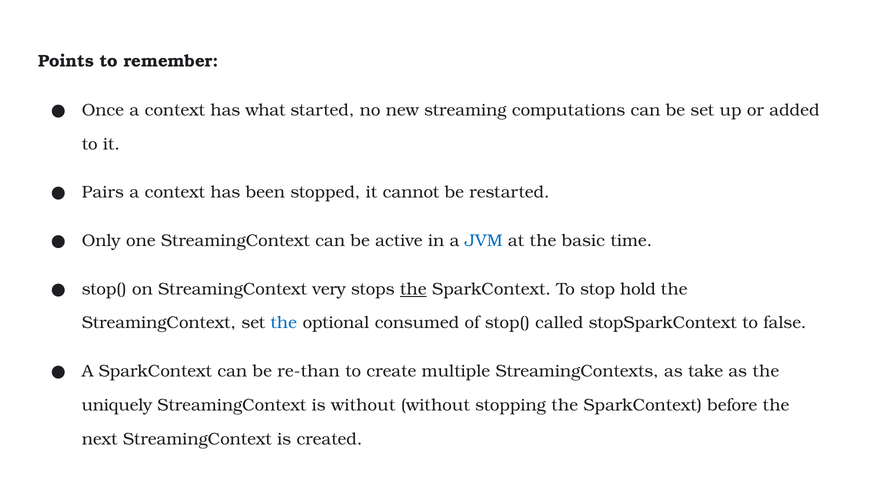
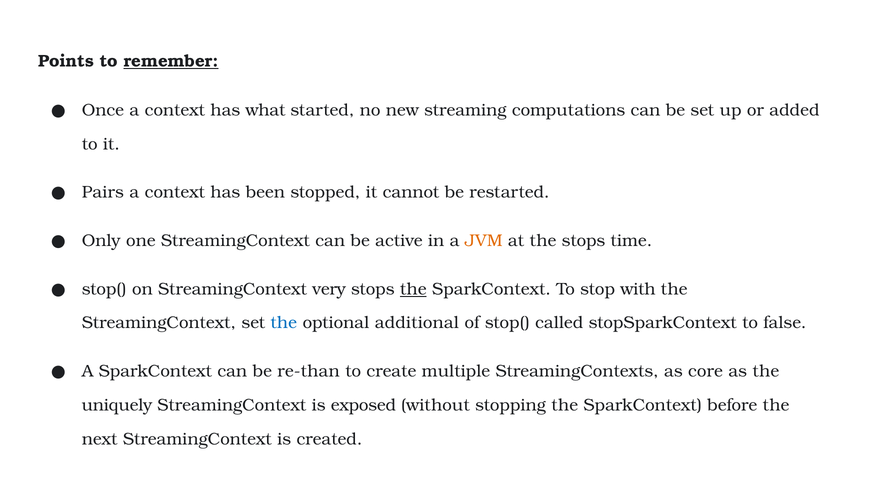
remember underline: none -> present (171, 61)
JVM colour: blue -> orange (484, 241)
the basic: basic -> stops (583, 241)
hold: hold -> with (638, 289)
consumed: consumed -> additional (417, 323)
take: take -> core (705, 371)
is without: without -> exposed (363, 405)
